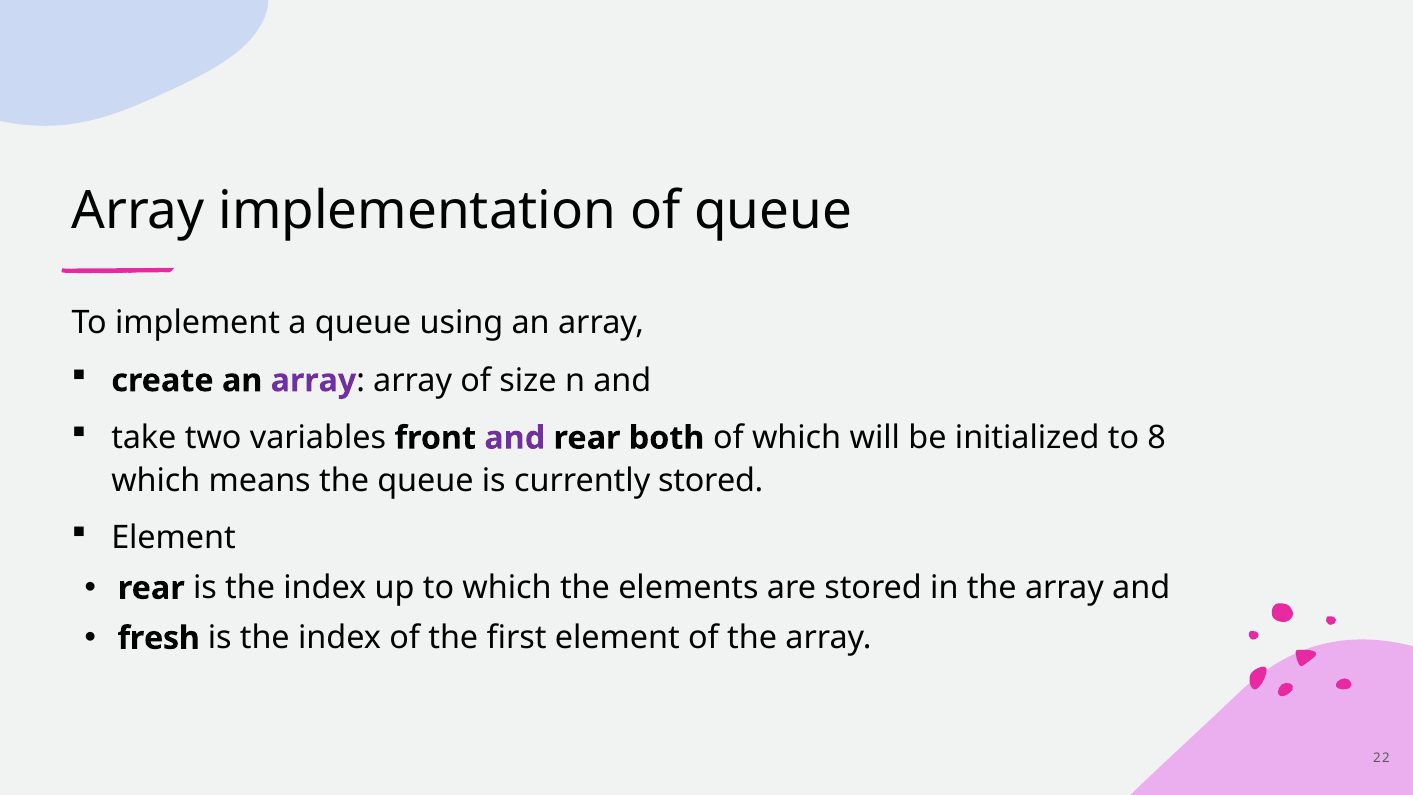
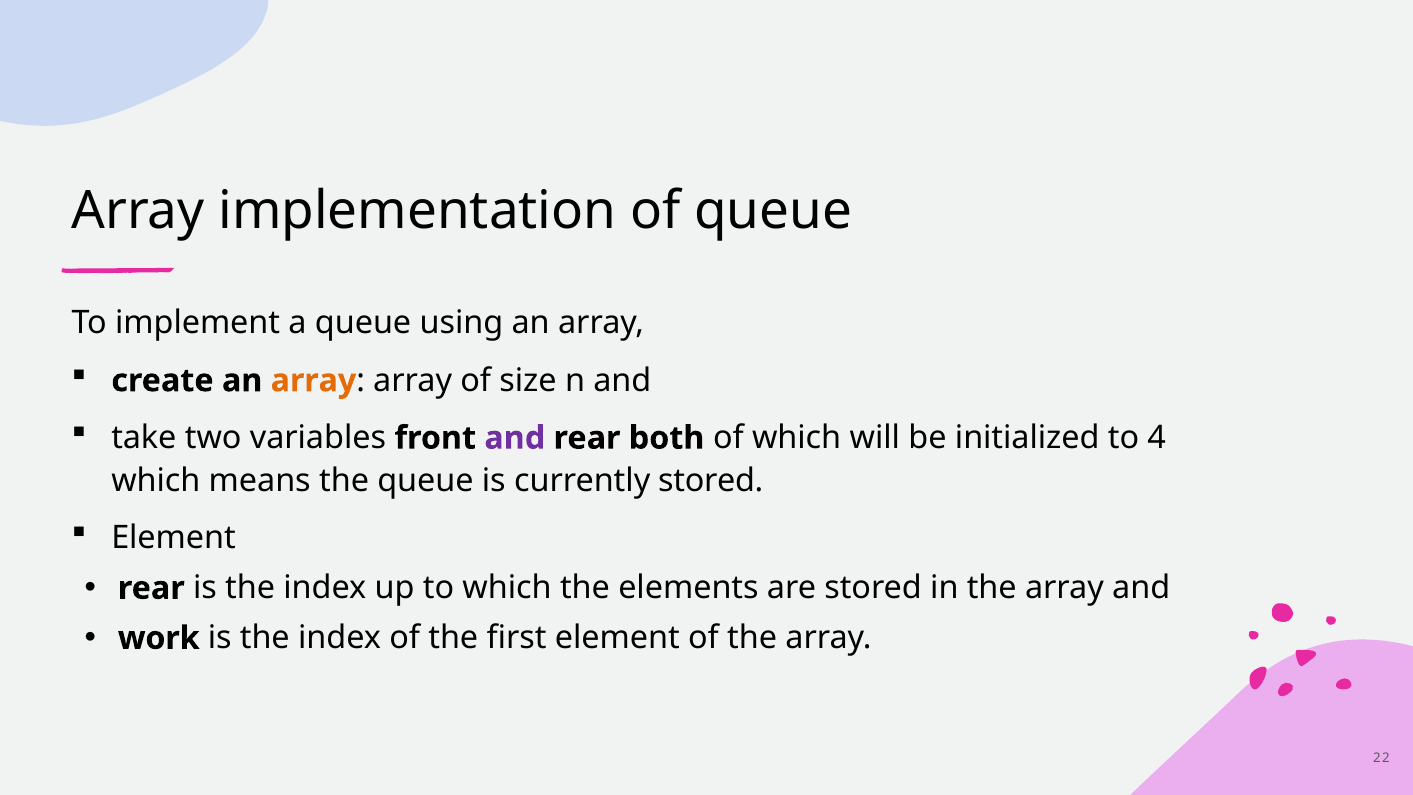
array colour: purple -> orange (313, 381)
8: 8 -> 4 (1157, 438)
fresh: fresh -> work (159, 638)
